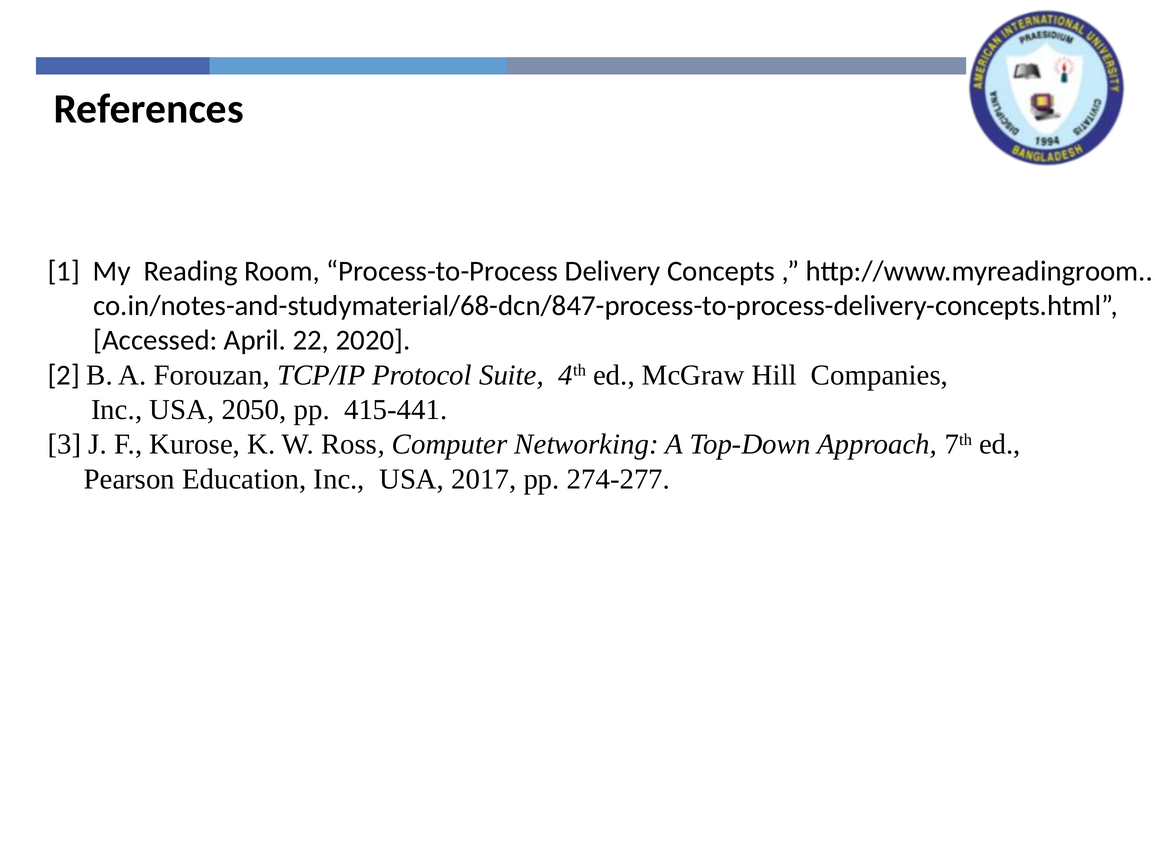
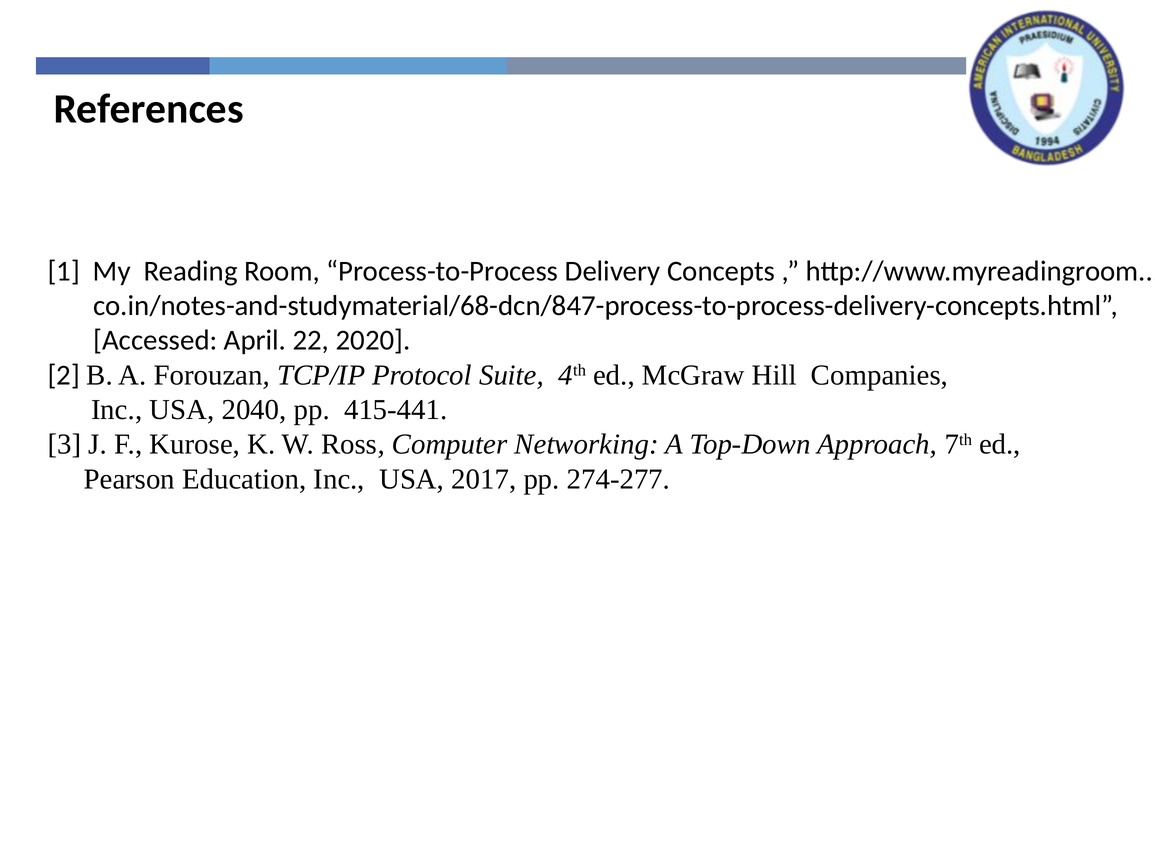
2050: 2050 -> 2040 (254, 410)
